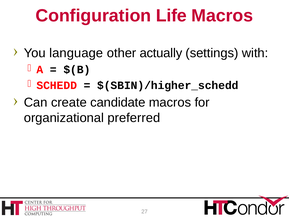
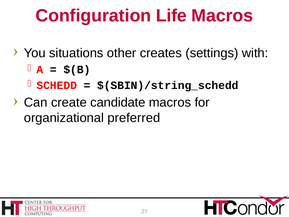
language: language -> situations (76, 53)
actually: actually -> creates (161, 53)
$(SBIN)/higher_schedd: $(SBIN)/higher_schedd -> $(SBIN)/string_schedd (168, 85)
